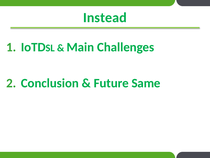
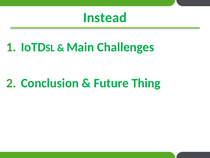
Same: Same -> Thing (146, 83)
